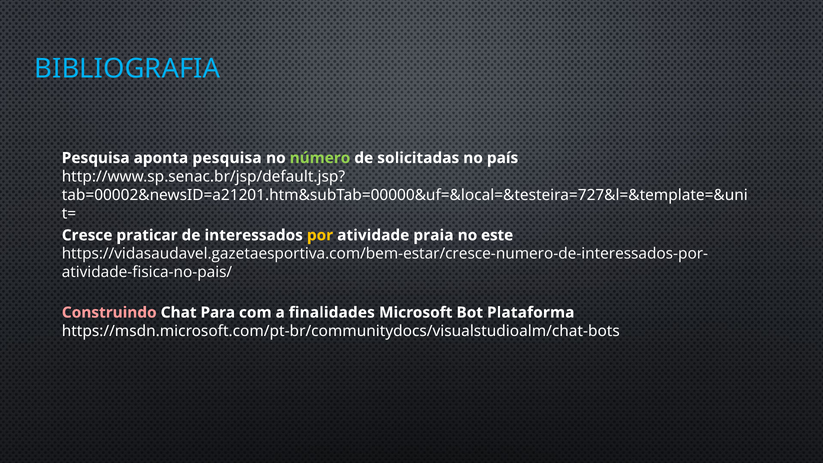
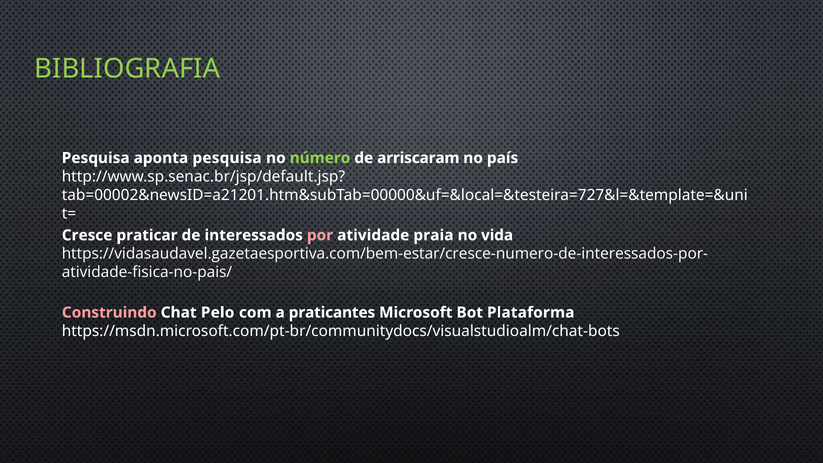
BIBLIOGRAFIA colour: light blue -> light green (127, 69)
solicitadas: solicitadas -> arriscaram (418, 158)
por colour: yellow -> pink (320, 235)
este: este -> vida (497, 235)
Para: Para -> Pelo (218, 312)
finalidades: finalidades -> praticantes (332, 312)
